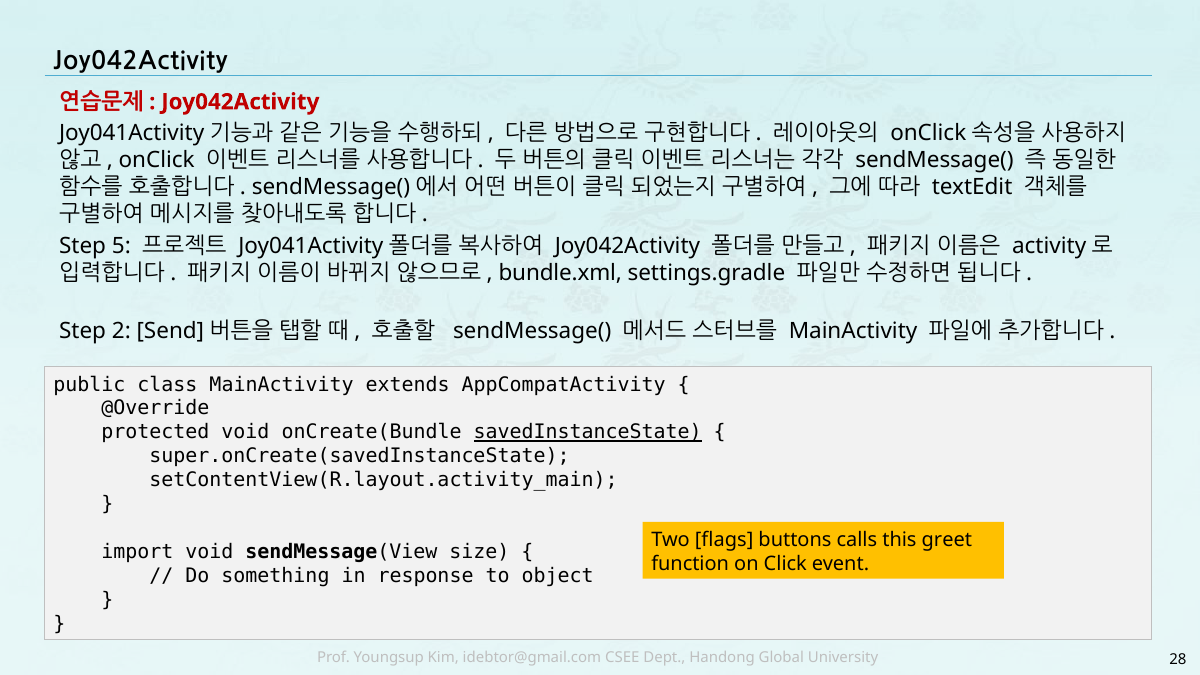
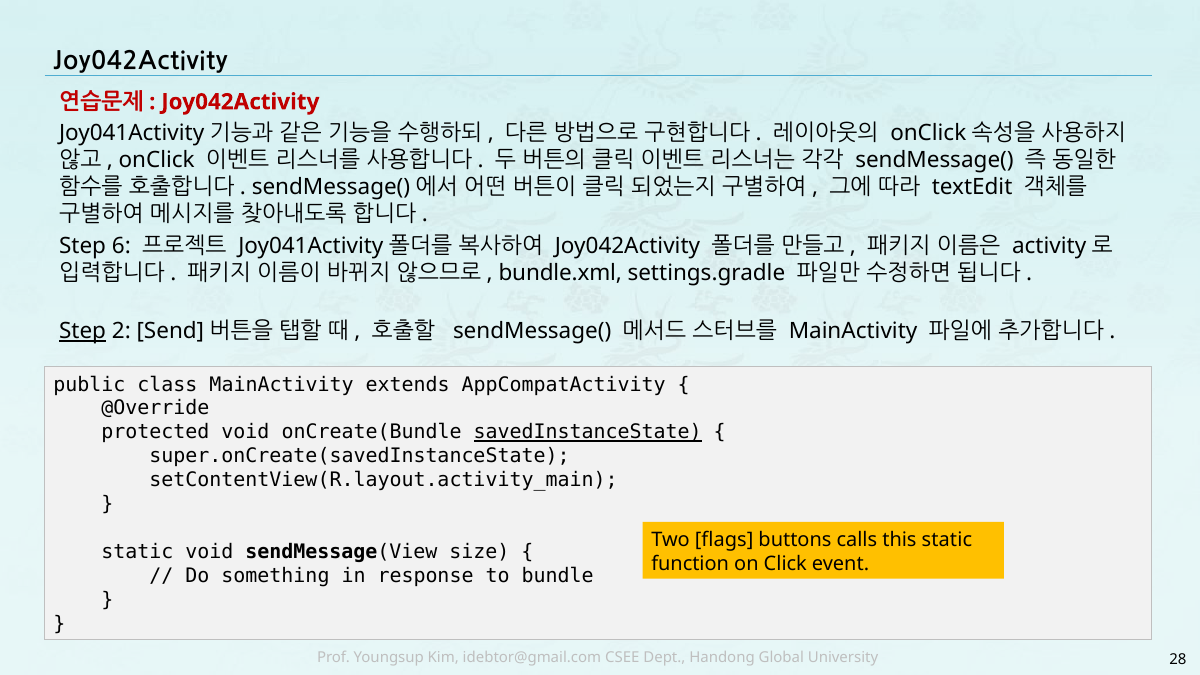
5: 5 -> 6 (121, 246)
Step underline: none -> present (83, 331)
this greet: greet -> static (947, 540)
import: import -> static (137, 552)
object: object -> bundle (558, 576)
